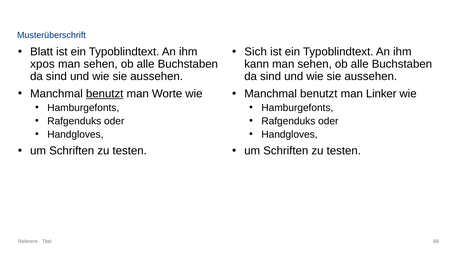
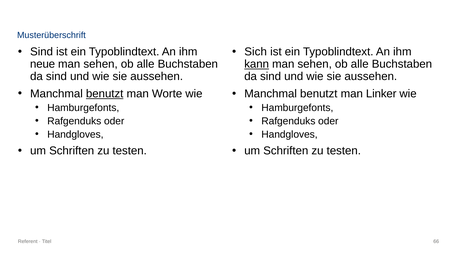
Blatt: Blatt -> Sind (42, 52)
xpos: xpos -> neue (43, 64)
kann underline: none -> present (257, 64)
